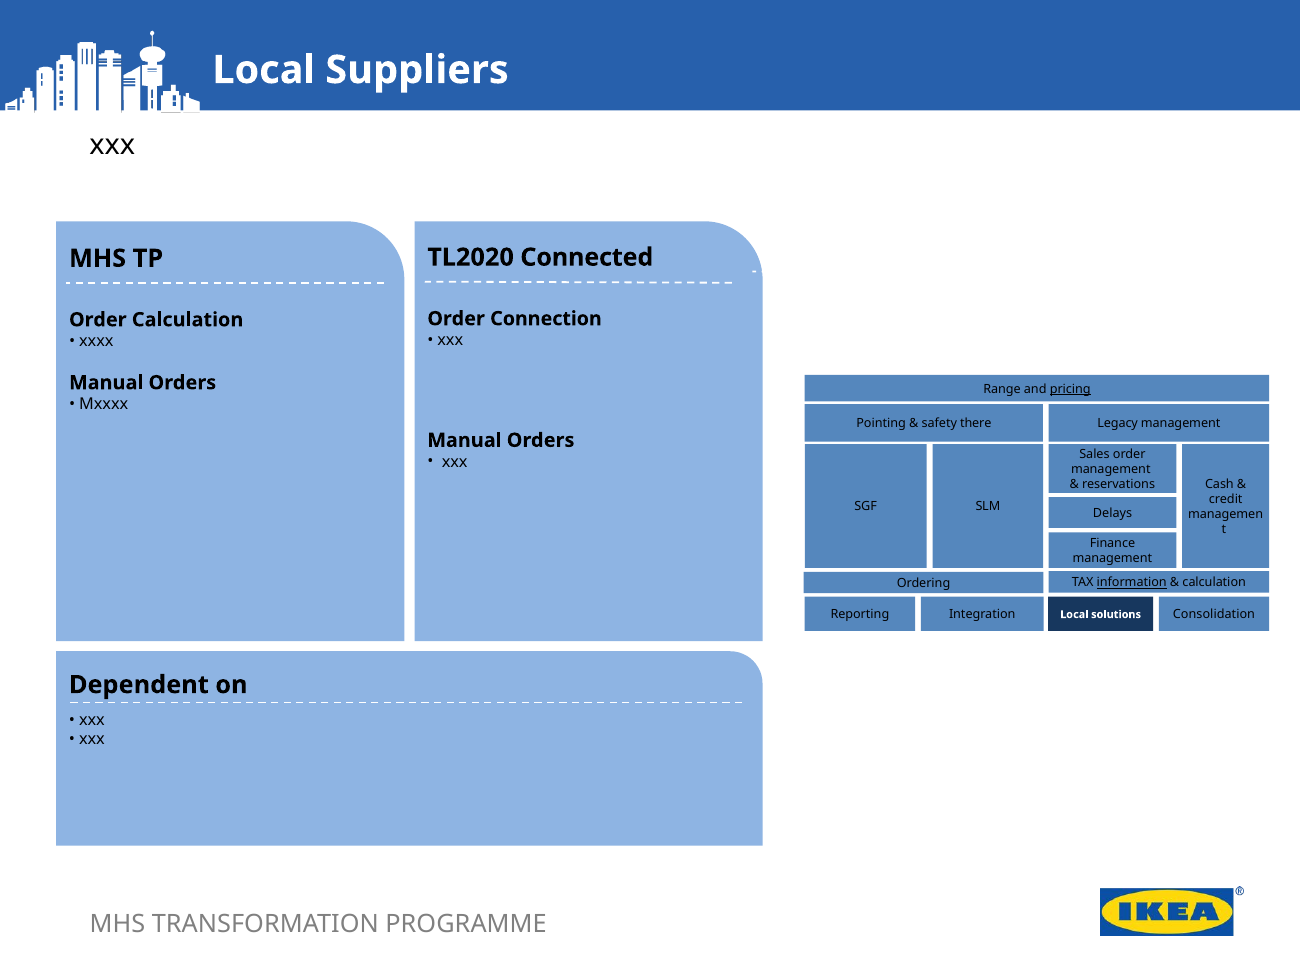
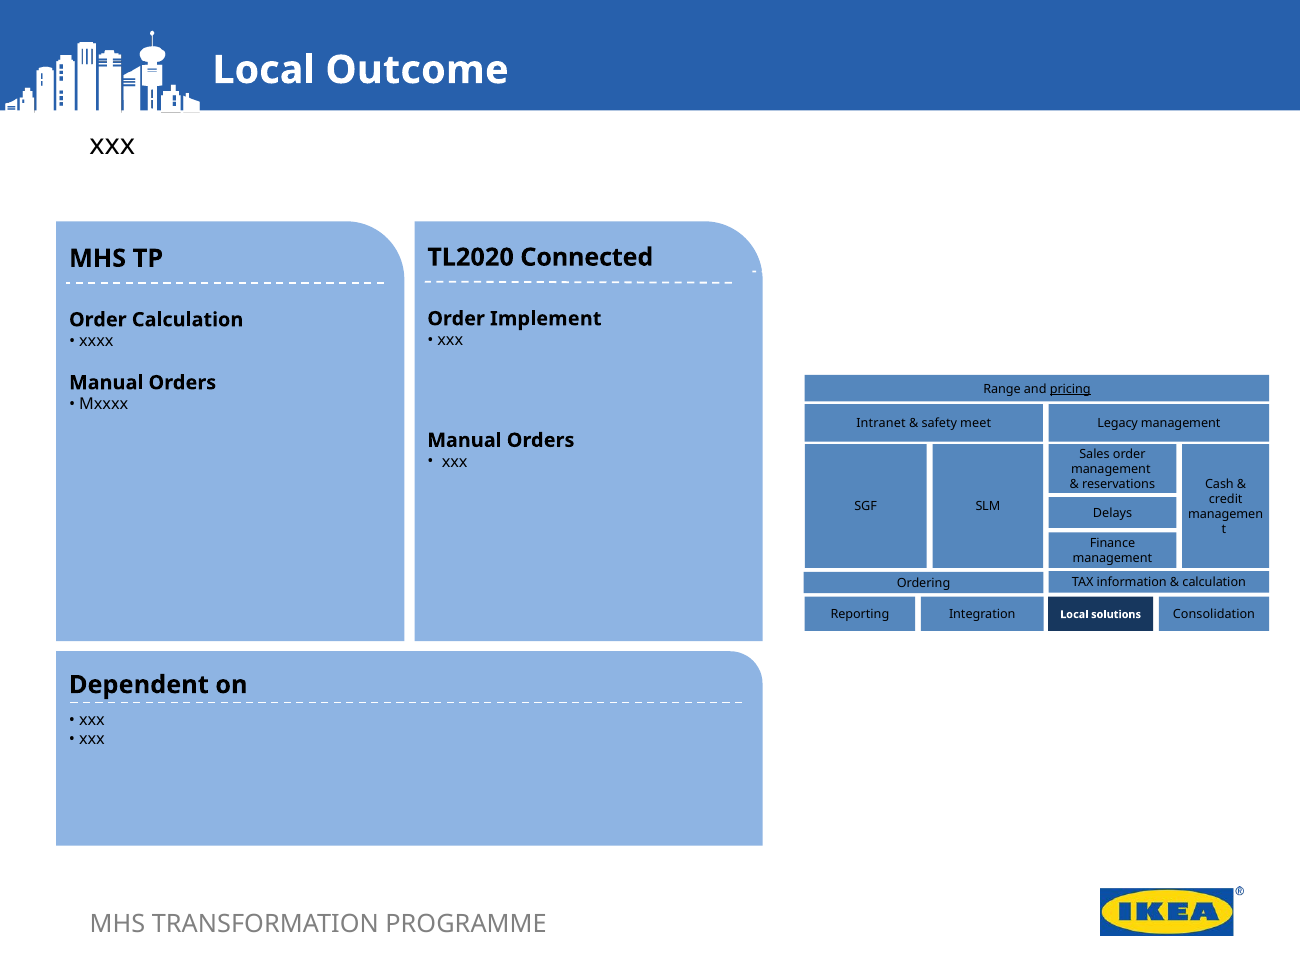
Suppliers: Suppliers -> Outcome (417, 70)
Connection: Connection -> Implement (546, 319)
Pointing: Pointing -> Intranet (881, 424)
there: there -> meet (976, 424)
information underline: present -> none (1132, 583)
